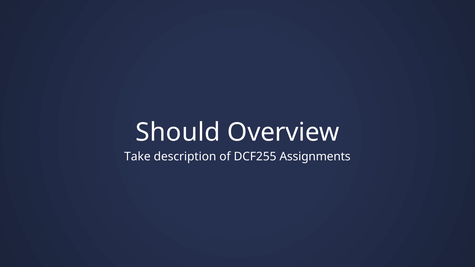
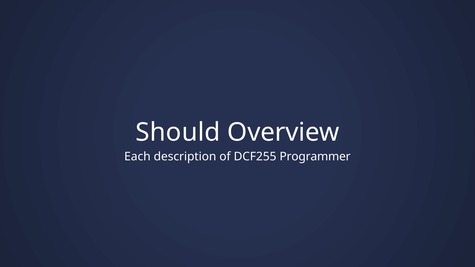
Take: Take -> Each (137, 157)
Assignments: Assignments -> Programmer (315, 157)
